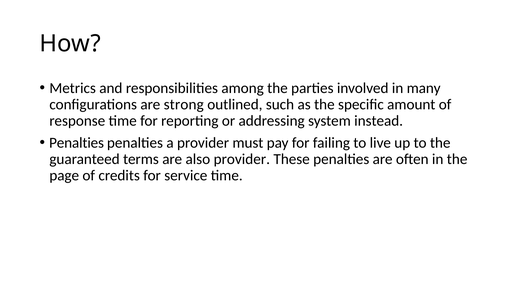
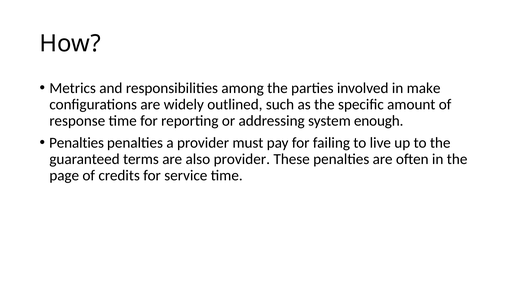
many: many -> make (424, 88)
strong: strong -> widely (184, 104)
instead: instead -> enough (379, 121)
